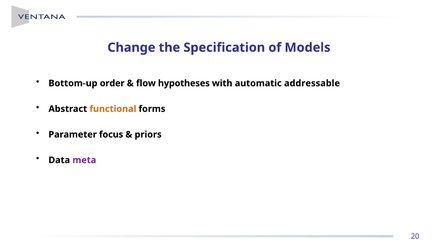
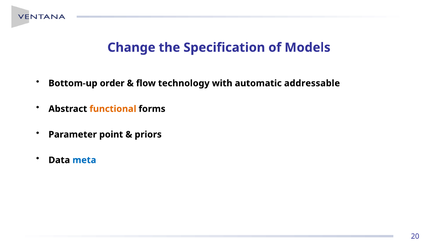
hypotheses: hypotheses -> technology (184, 83)
focus: focus -> point (111, 134)
meta colour: purple -> blue (84, 160)
